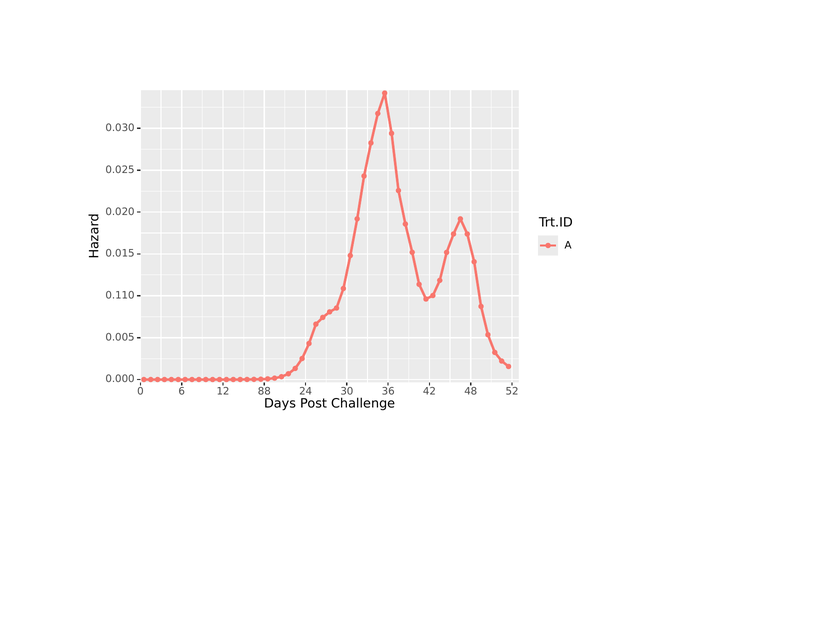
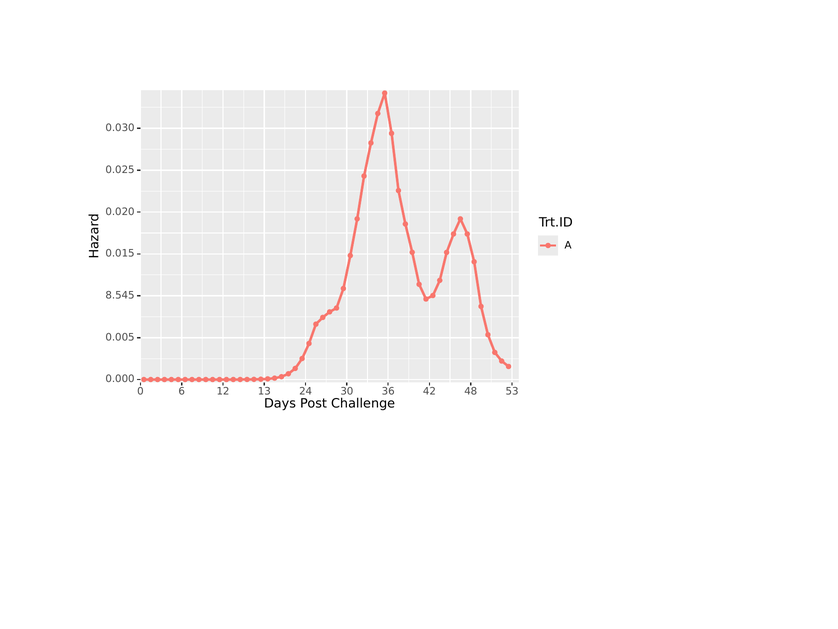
0.110: 0.110 -> 8.545 (120, 295)
88: 88 -> 13 (264, 391)
52: 52 -> 53 (512, 391)
